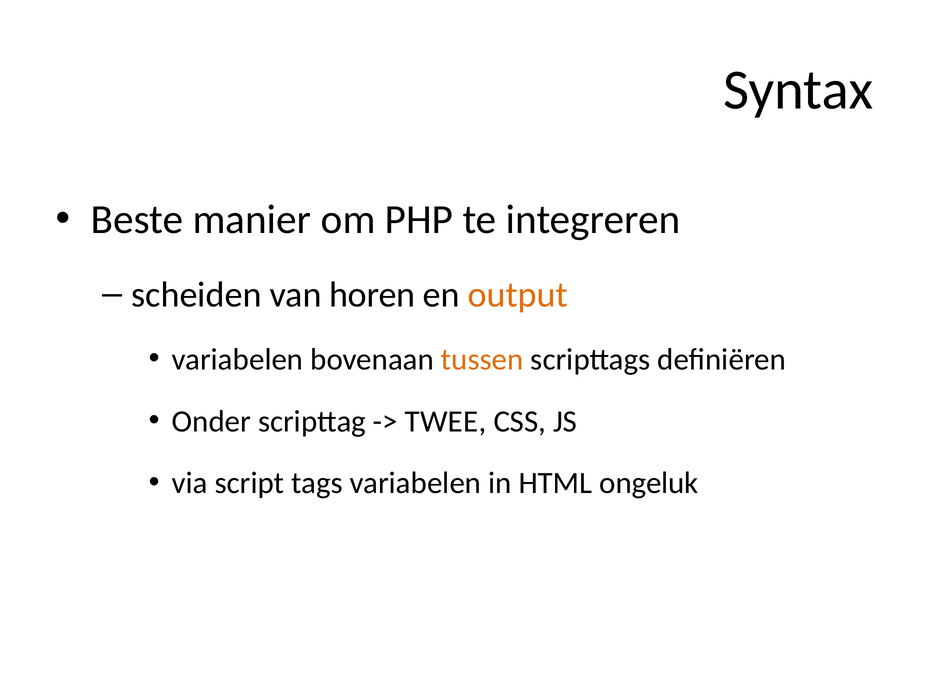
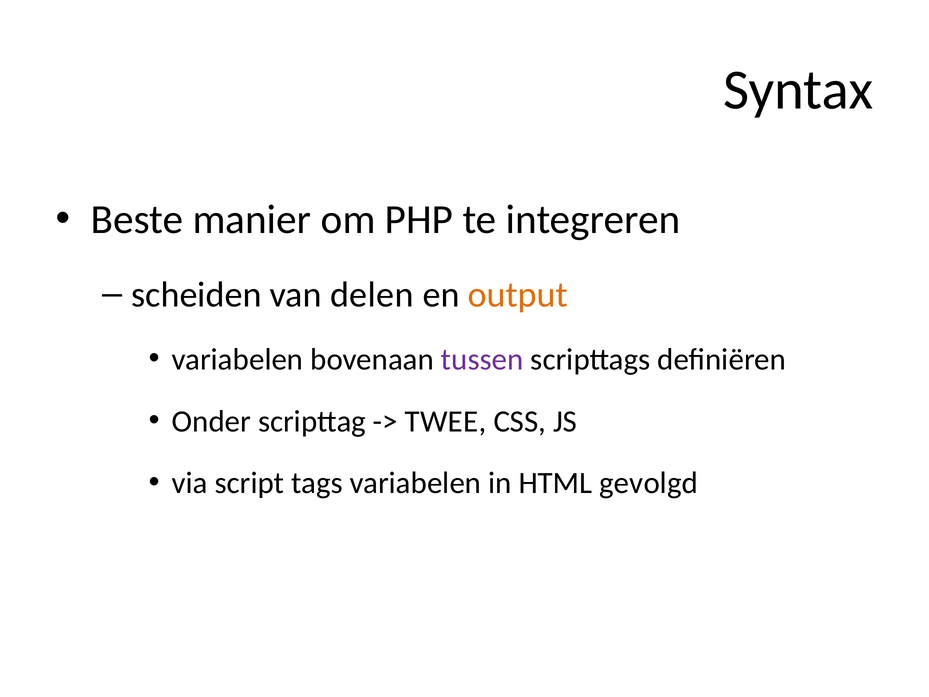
horen: horen -> delen (372, 295)
tussen colour: orange -> purple (482, 359)
ongeluk: ongeluk -> gevolgd (649, 483)
